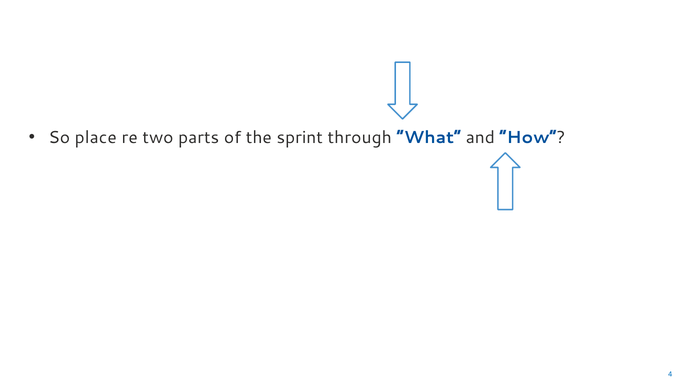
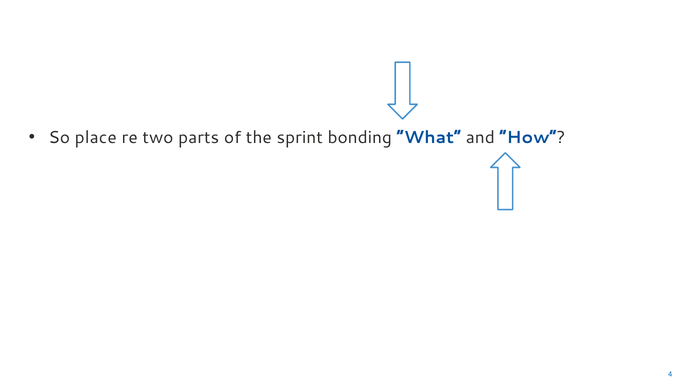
through: through -> bonding (360, 137)
